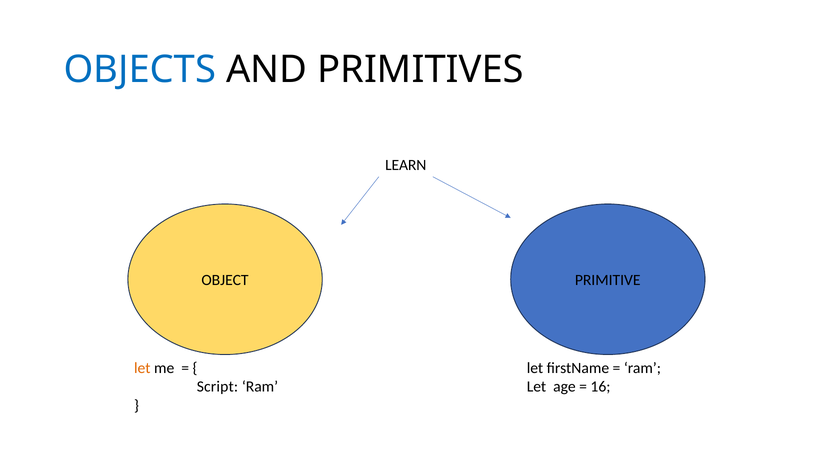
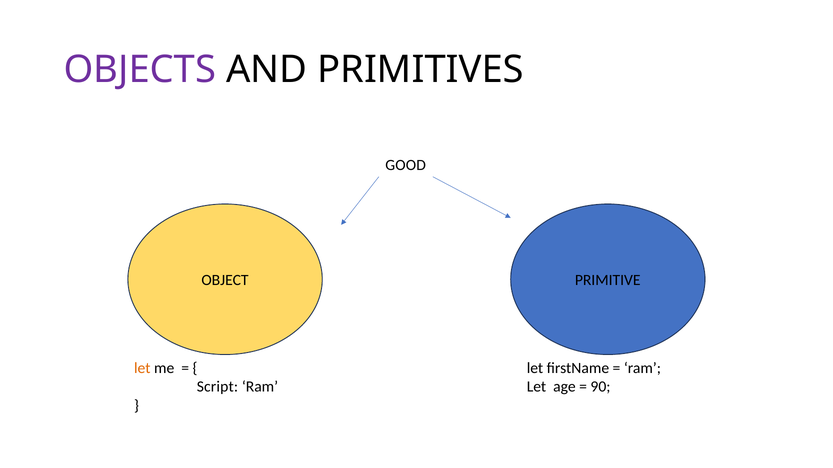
OBJECTS colour: blue -> purple (140, 70)
LEARN: LEARN -> GOOD (406, 165)
16: 16 -> 90 (600, 387)
